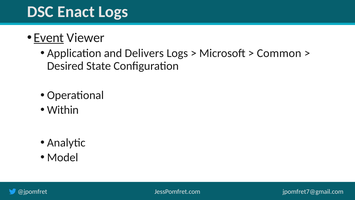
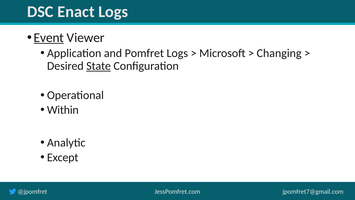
Delivers: Delivers -> Pomfret (144, 53)
Common: Common -> Changing (279, 53)
State underline: none -> present (99, 66)
Model: Model -> Except (63, 157)
